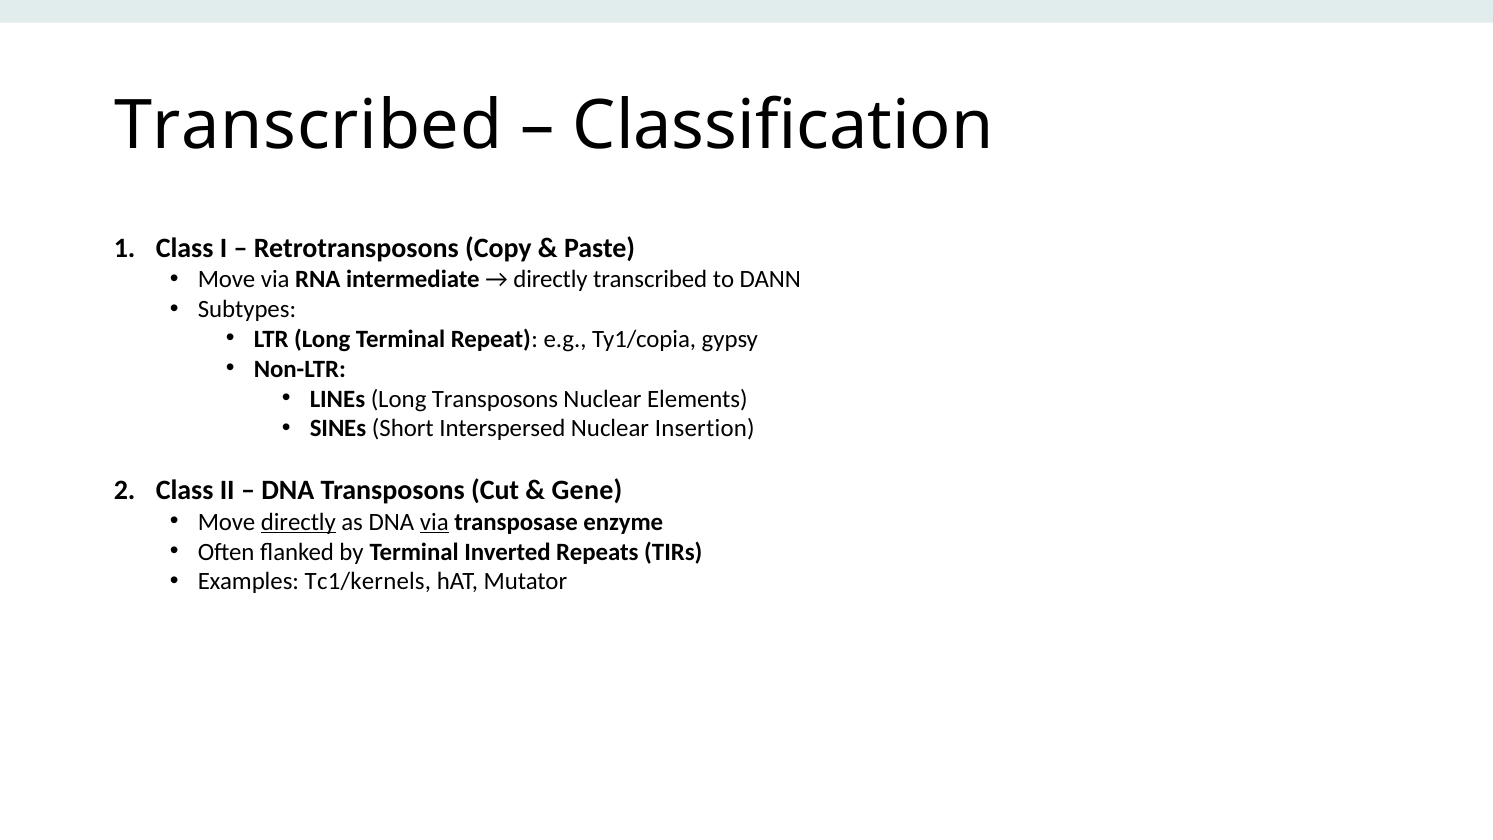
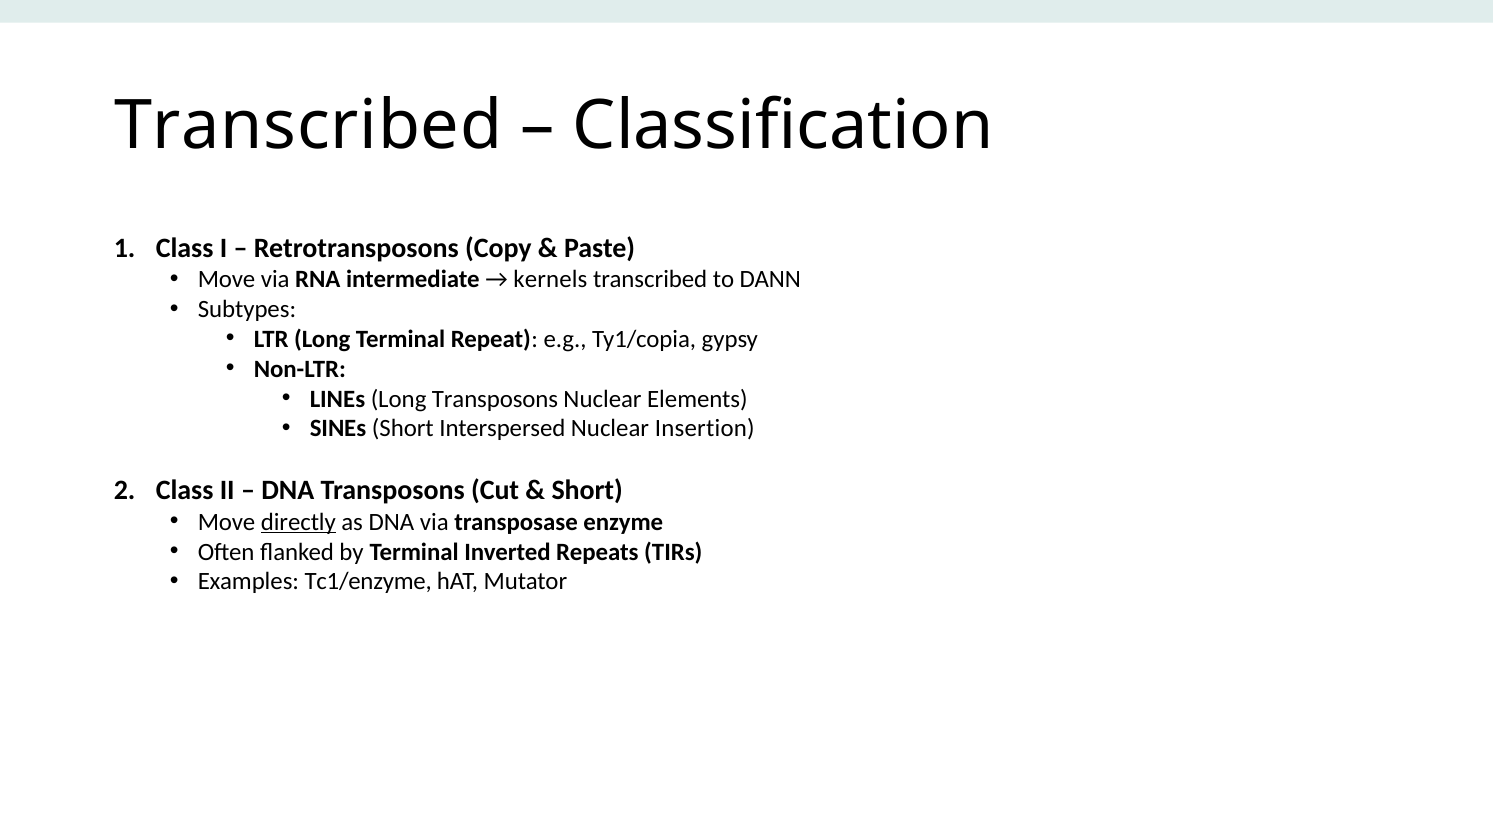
directly: directly -> kernels (550, 279)
Gene: Gene -> Short (587, 490)
via underline: present -> none (434, 522)
Tc1/kernels: Tc1/kernels -> Tc1/enzyme (368, 582)
